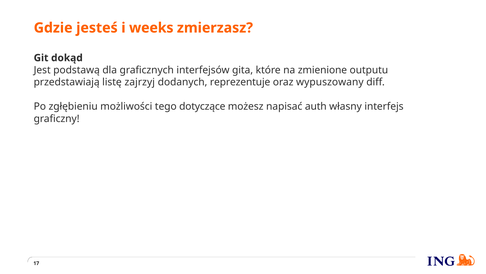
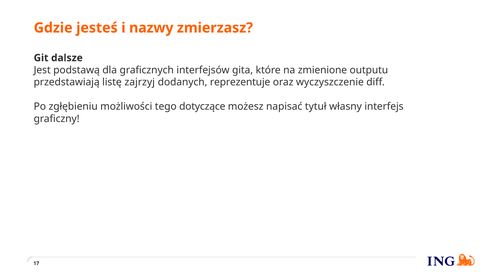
weeks: weeks -> nazwy (151, 28)
dokąd: dokąd -> dalsze (67, 58)
wypuszowany: wypuszowany -> wyczyszczenie (330, 82)
auth: auth -> tytuł (316, 106)
